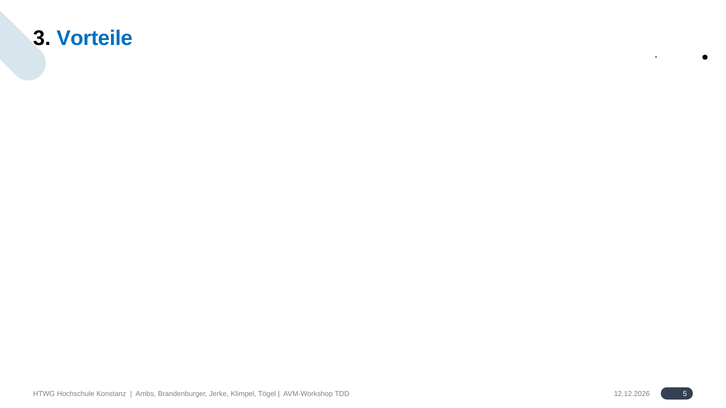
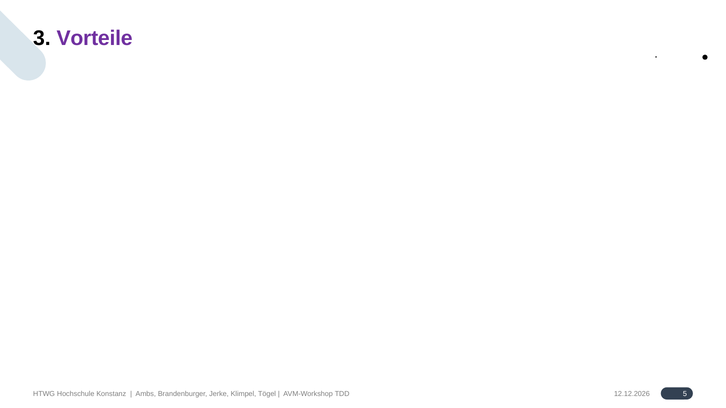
Vorteile colour: blue -> purple (95, 38)
